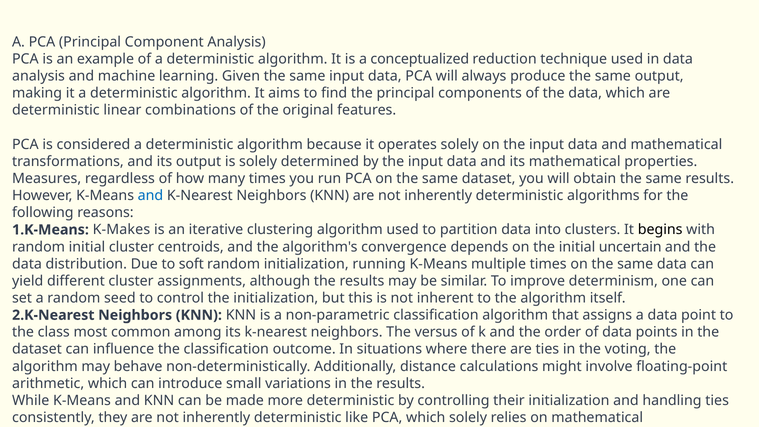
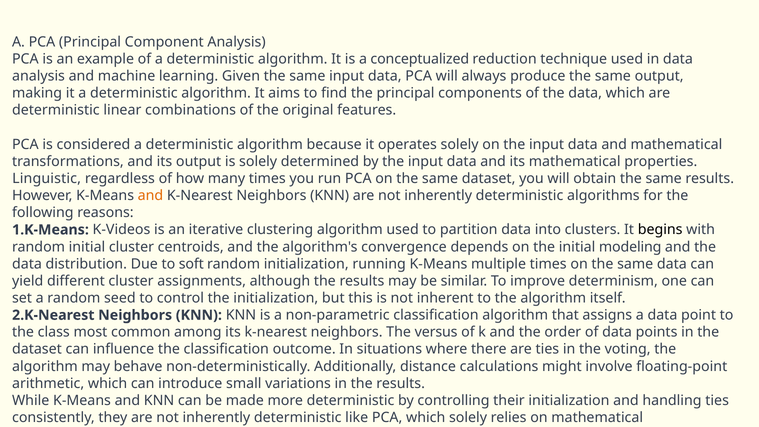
Measures: Measures -> Linguistic (47, 178)
and colour: blue -> orange (150, 196)
K-Makes: K-Makes -> K-Videos (121, 230)
uncertain: uncertain -> modeling (630, 247)
